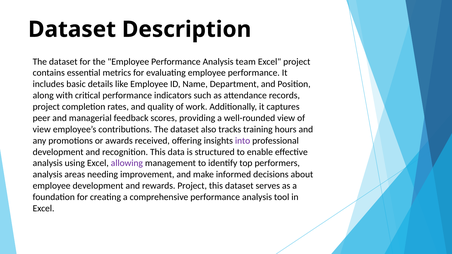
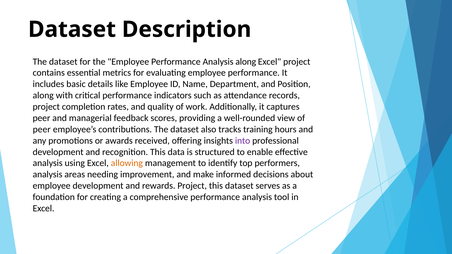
Analysis team: team -> along (246, 62)
view: view -> peer (42, 129)
allowing colour: purple -> orange (127, 163)
